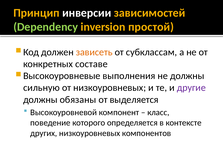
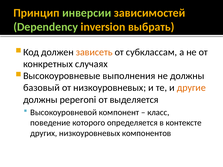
инверсии colour: white -> light green (87, 13)
простой: простой -> выбрать (151, 27)
составе: составе -> случаях (91, 64)
сильную: сильную -> базовый (41, 88)
другие colour: purple -> orange (191, 88)
обязаны: обязаны -> peperoni (78, 100)
